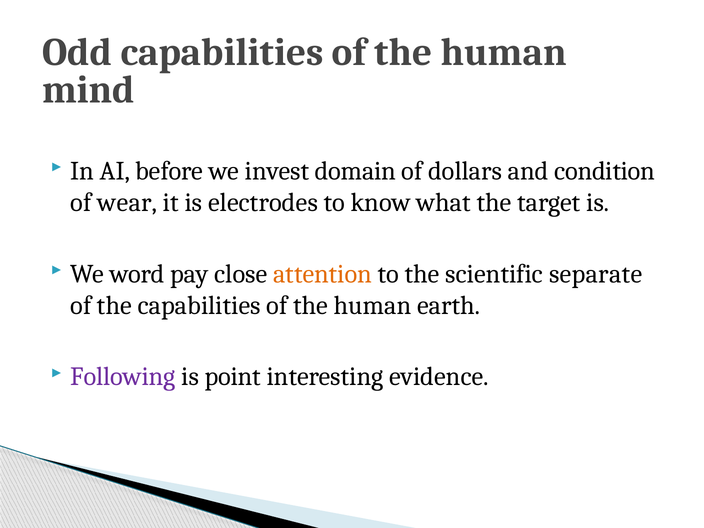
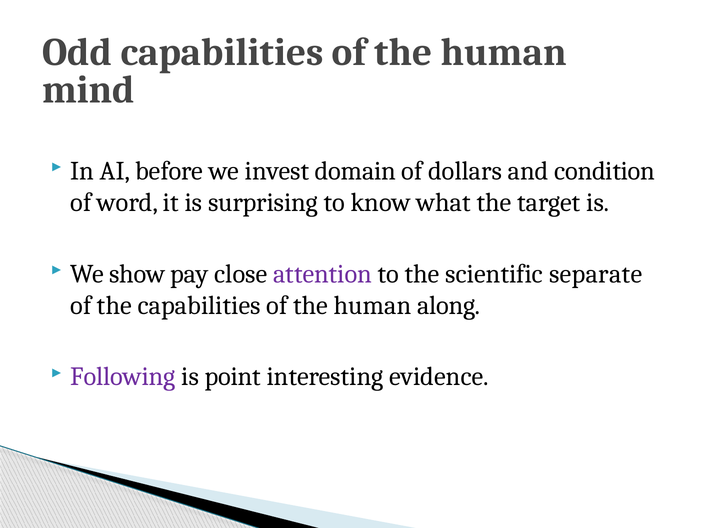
wear: wear -> word (128, 203)
electrodes: electrodes -> surprising (263, 203)
word: word -> show (137, 274)
attention colour: orange -> purple (323, 274)
earth: earth -> along (449, 306)
